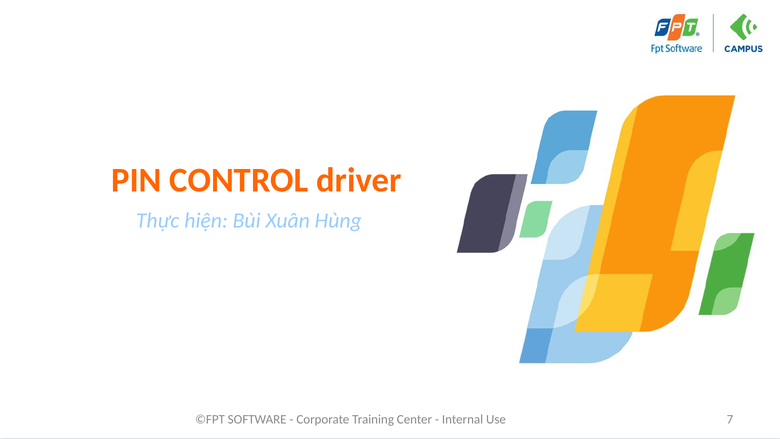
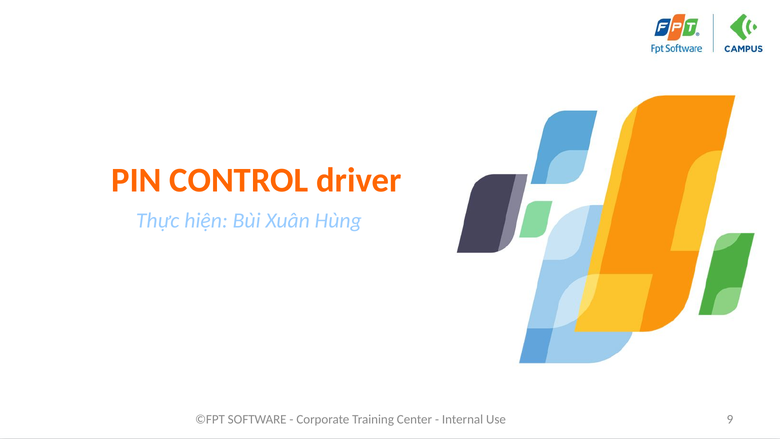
7: 7 -> 9 (730, 419)
